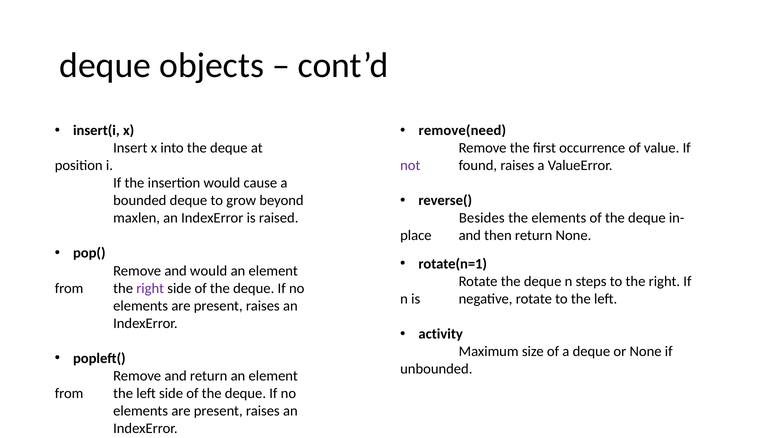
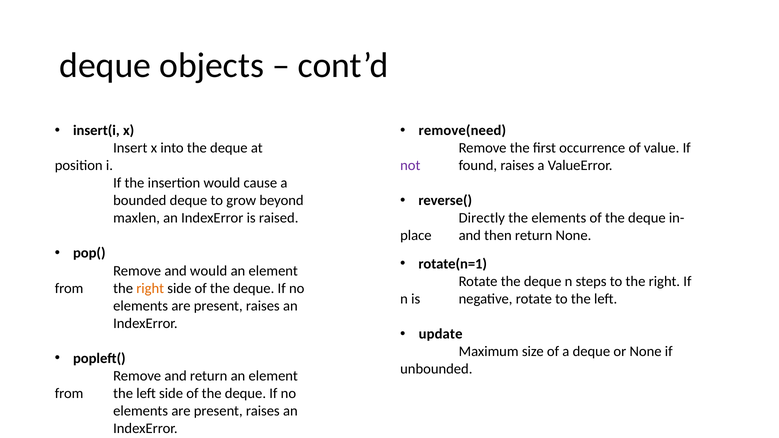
Besides: Besides -> Directly (482, 218)
right colour: purple -> orange (150, 288)
activity: activity -> update (441, 334)
